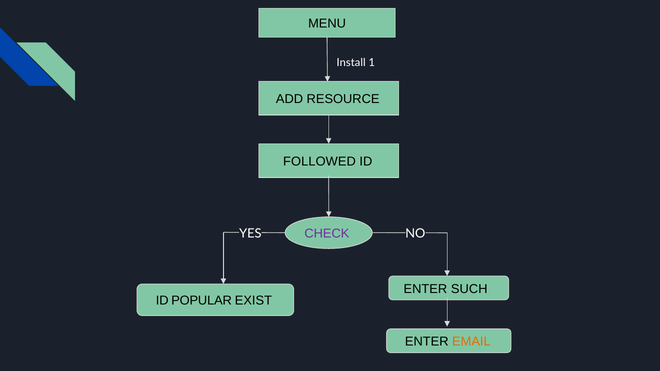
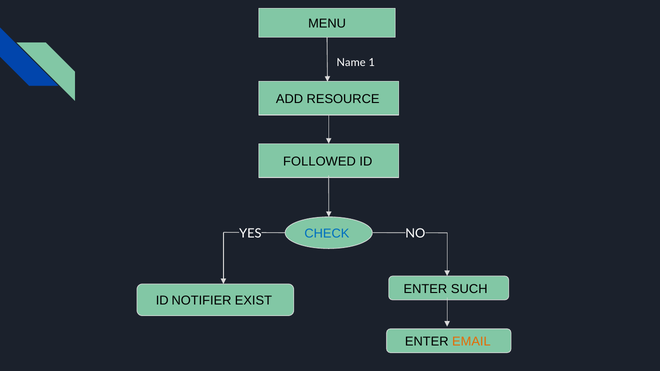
Install: Install -> Name (351, 63)
CHECK colour: purple -> blue (327, 234)
POPULAR: POPULAR -> NOTIFIER (202, 301)
